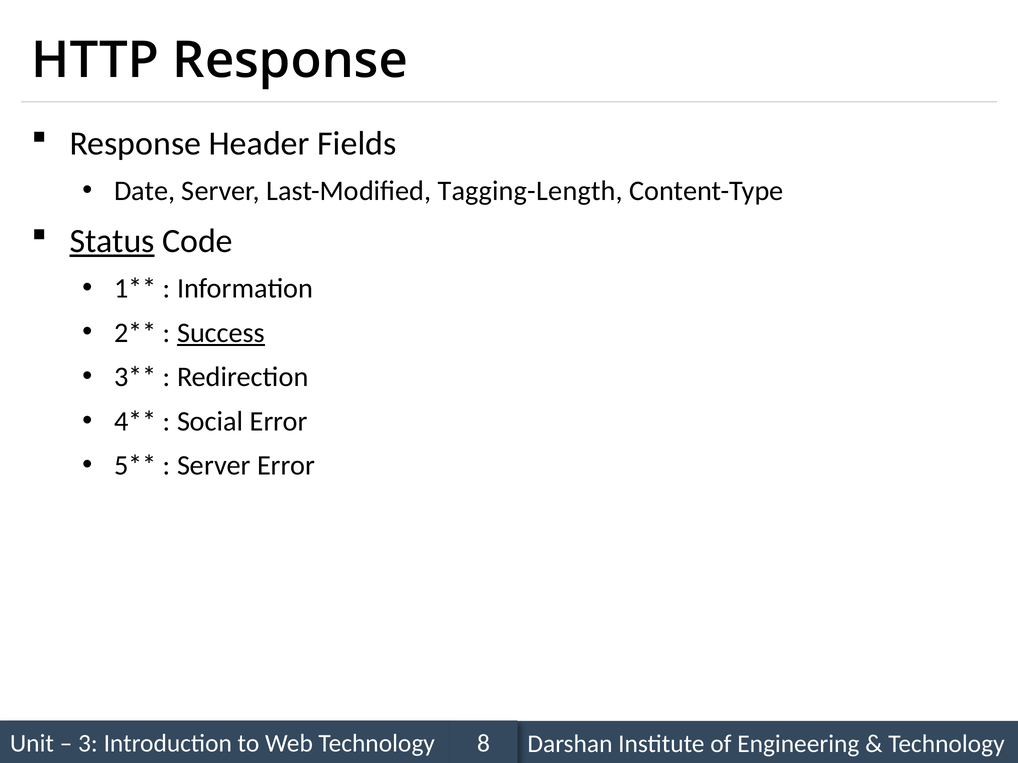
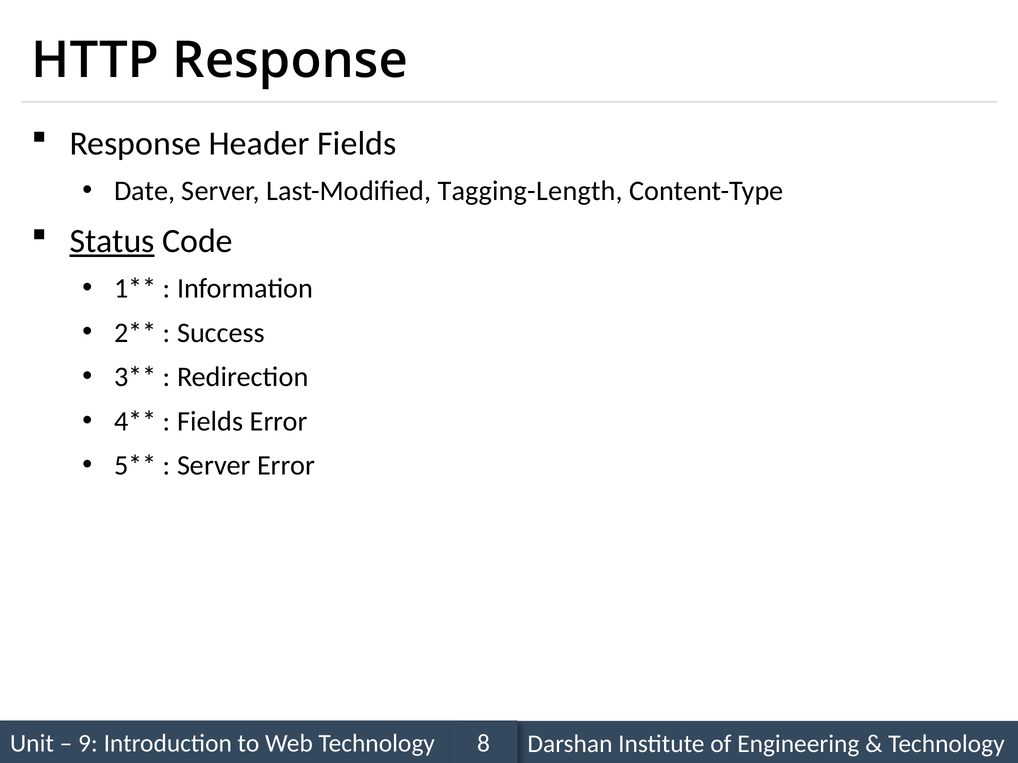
Success underline: present -> none (221, 333)
Social: Social -> Fields (210, 422)
3: 3 -> 9 (88, 744)
